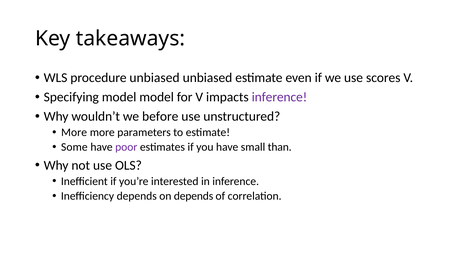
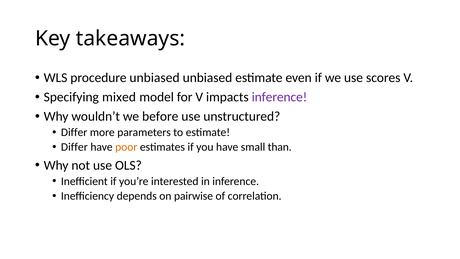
Specifying model: model -> mixed (119, 97)
More: More -> Differ (74, 132)
Some: Some -> Differ (74, 147)
poor colour: purple -> orange (126, 147)
on depends: depends -> pairwise (194, 196)
